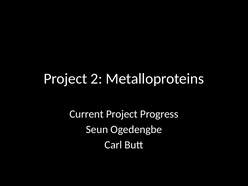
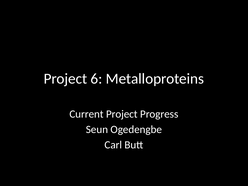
2: 2 -> 6 (96, 79)
